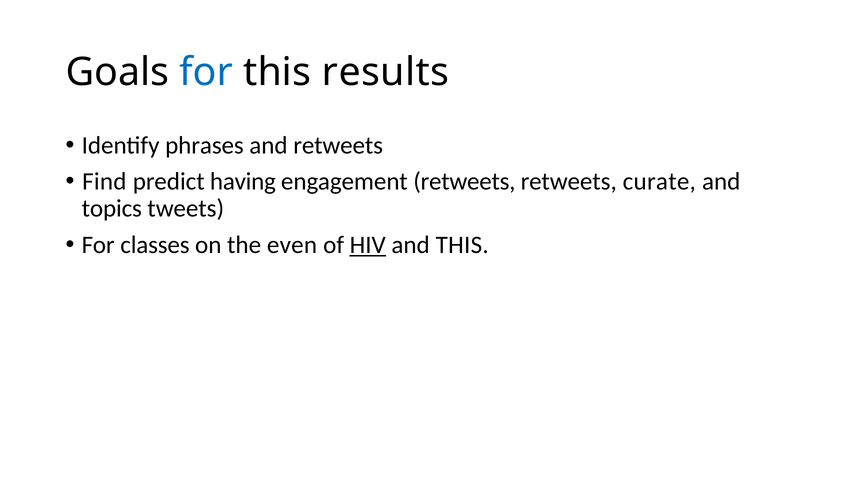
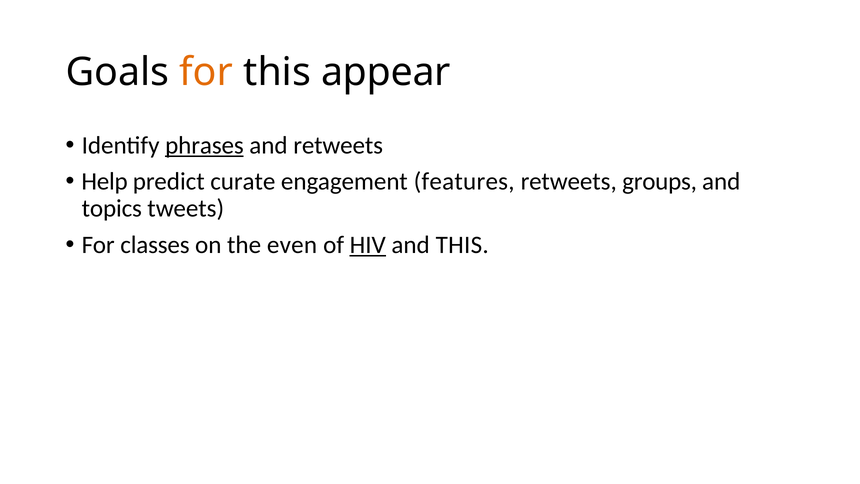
for colour: blue -> orange (206, 72)
results: results -> appear (386, 72)
phrases underline: none -> present (204, 145)
Find: Find -> Help (105, 181)
having: having -> curate (243, 181)
engagement retweets: retweets -> features (464, 181)
curate: curate -> groups (660, 181)
